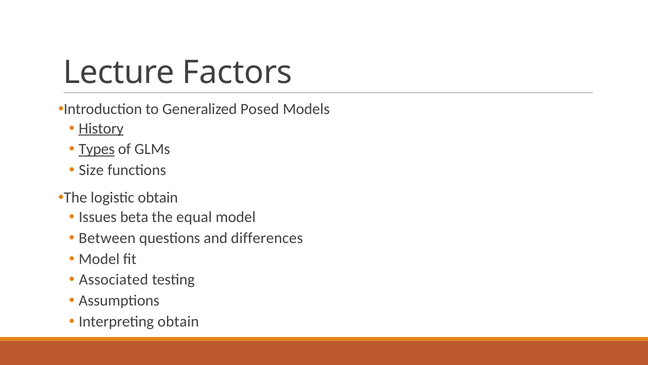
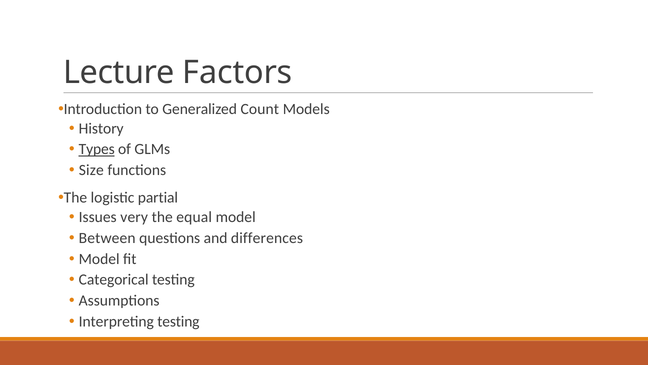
Posed: Posed -> Count (260, 109)
History underline: present -> none (101, 128)
logistic obtain: obtain -> partial (158, 197)
beta: beta -> very (134, 217)
Associated: Associated -> Categorical (114, 279)
Interpreting obtain: obtain -> testing (178, 321)
